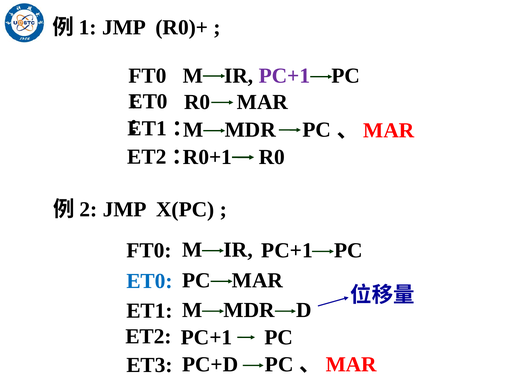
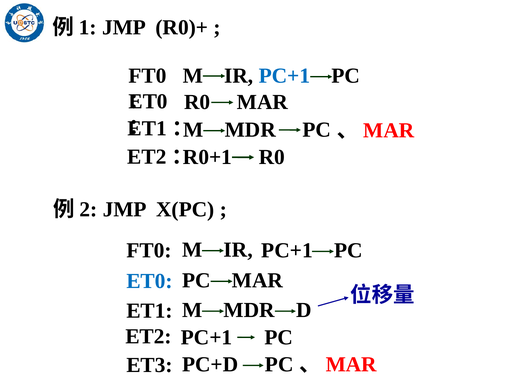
PC+1 colour: purple -> blue (284, 76)
